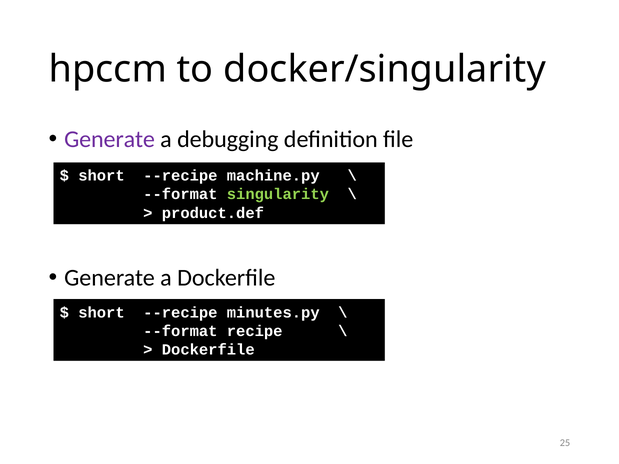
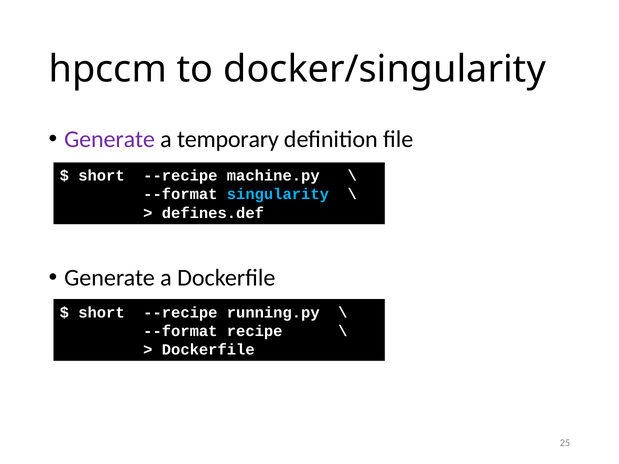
debugging: debugging -> temporary (228, 140)
singularity colour: light green -> light blue (278, 194)
product.def: product.def -> defines.def (213, 213)
minutes.py: minutes.py -> running.py (273, 313)
